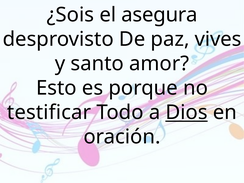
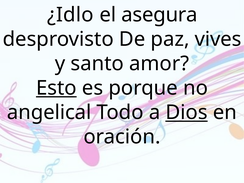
¿Sois: ¿Sois -> ¿Idlo (70, 15)
Esto underline: none -> present (56, 88)
testificar: testificar -> angelical (49, 112)
